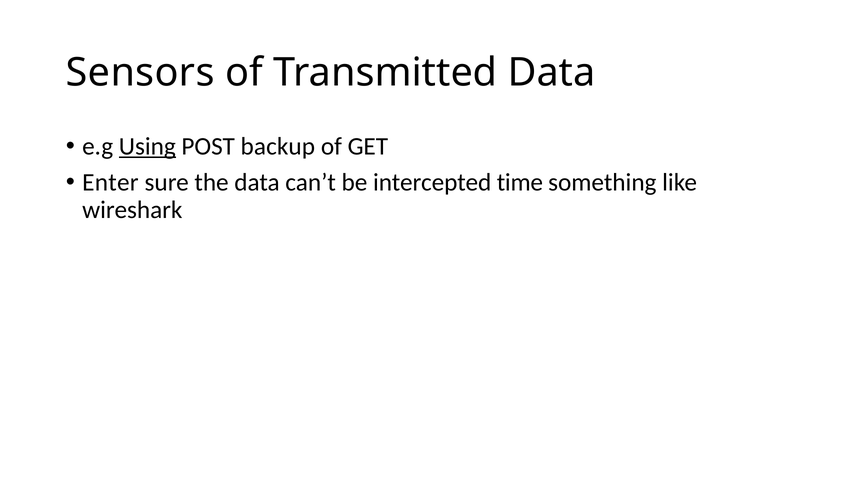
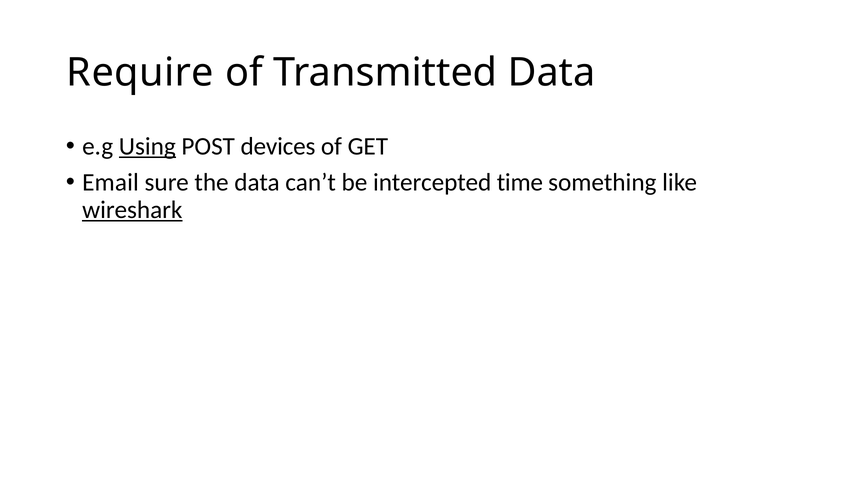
Sensors: Sensors -> Require (140, 73)
backup: backup -> devices (278, 146)
Enter: Enter -> Email (111, 183)
wireshark underline: none -> present (132, 210)
